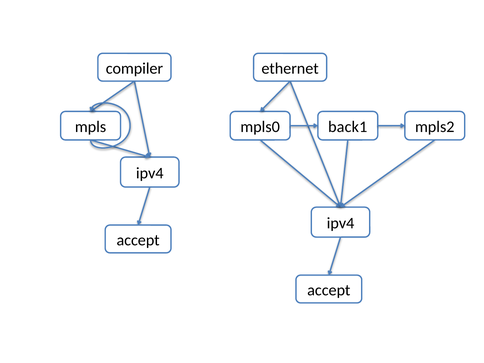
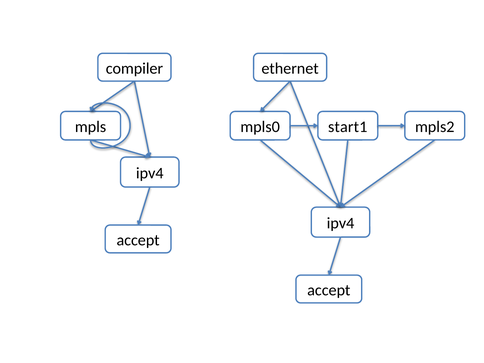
back1: back1 -> start1 (348, 127)
